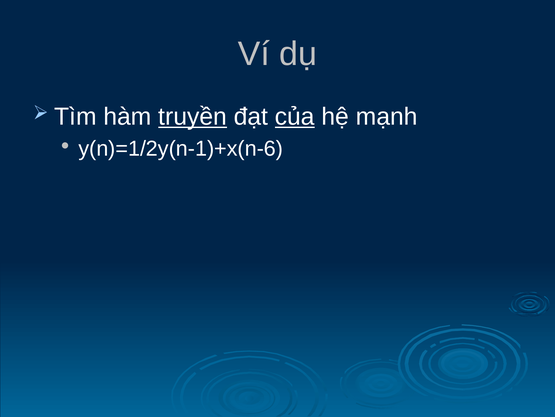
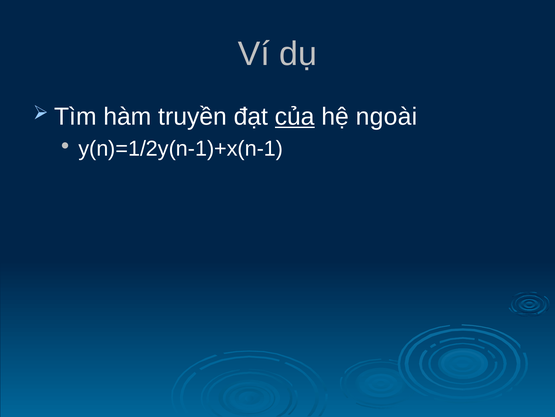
truyền underline: present -> none (193, 116)
mạnh: mạnh -> ngoài (387, 116)
y(n)=1/2y(n-1)+x(n-6: y(n)=1/2y(n-1)+x(n-6 -> y(n)=1/2y(n-1)+x(n-1 (181, 148)
